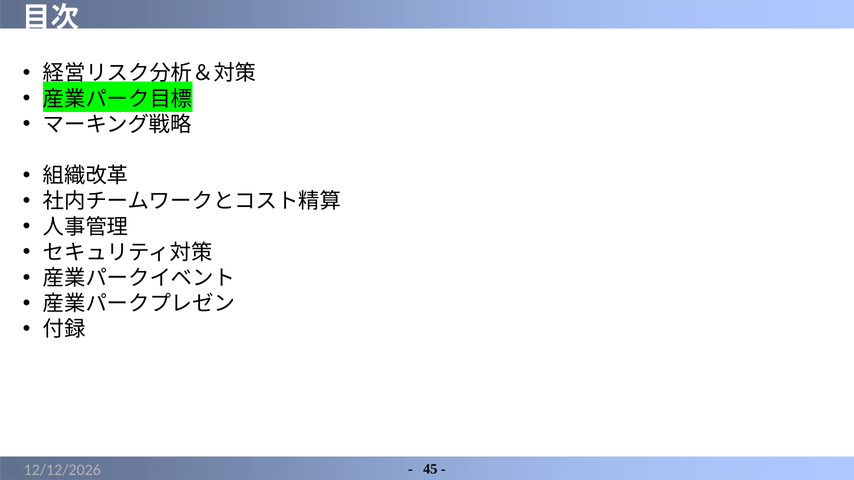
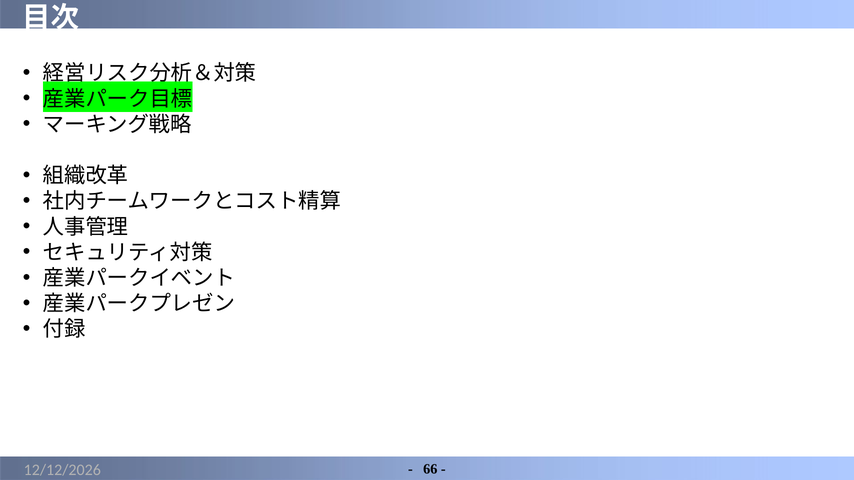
45: 45 -> 66 (430, 469)
